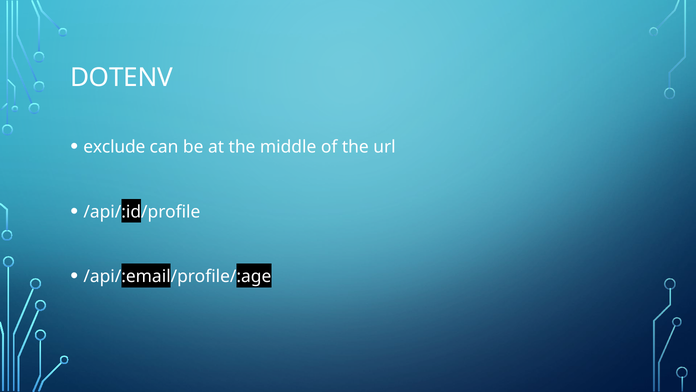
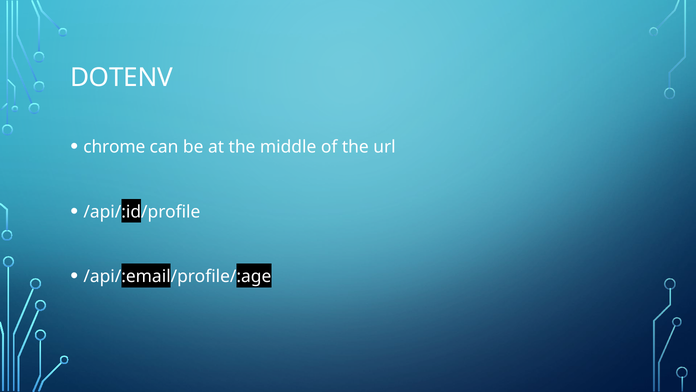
exclude: exclude -> chrome (114, 147)
